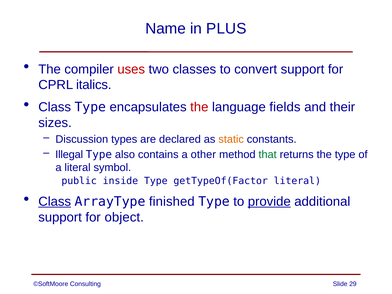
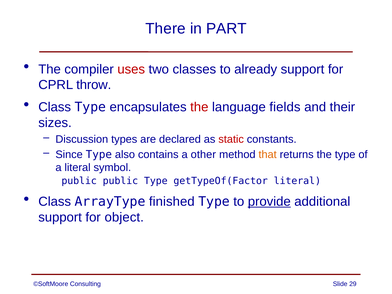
Name: Name -> There (165, 29)
PLUS: PLUS -> PART (226, 29)
convert: convert -> already (256, 69)
italics: italics -> throw (94, 85)
static colour: orange -> red (231, 139)
Illegal: Illegal -> Since (69, 154)
that colour: green -> orange (268, 154)
public inside: inside -> public (120, 181)
Class underline: present -> none (55, 202)
